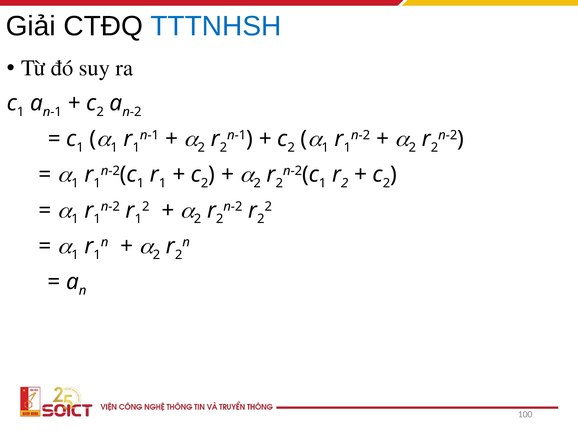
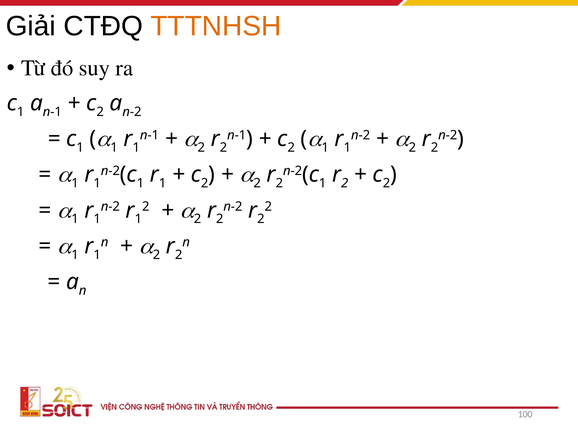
TTTNHSH colour: blue -> orange (216, 26)
